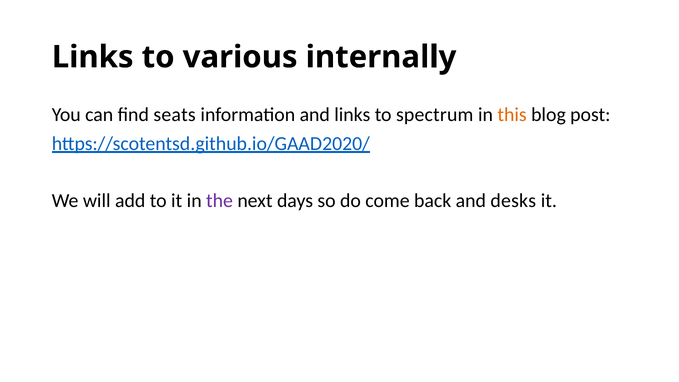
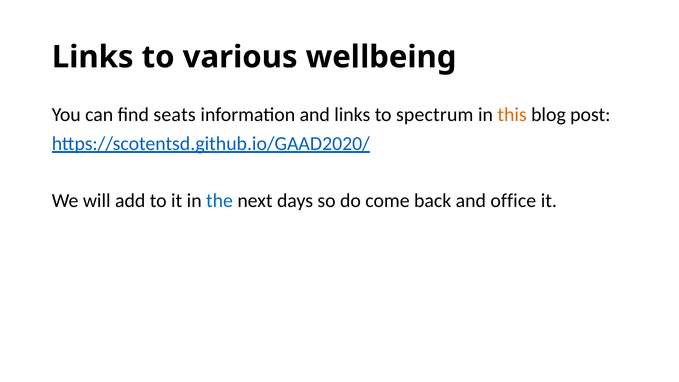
internally: internally -> wellbeing (381, 57)
the colour: purple -> blue (220, 200)
desks: desks -> office (513, 200)
